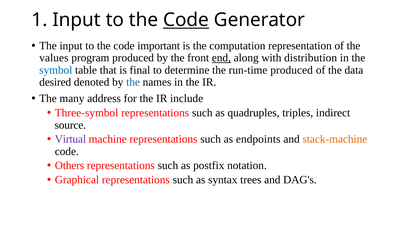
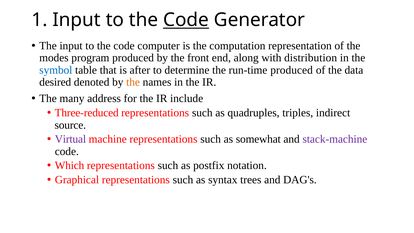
important: important -> computer (159, 46)
values: values -> modes (54, 58)
end underline: present -> none (221, 58)
final: final -> after (140, 70)
the colour: blue -> orange (133, 82)
Three-symbol: Three-symbol -> Three-reduced (87, 113)
endpoints: endpoints -> somewhat (258, 139)
stack-machine colour: orange -> purple (335, 139)
Others: Others -> Which (70, 166)
